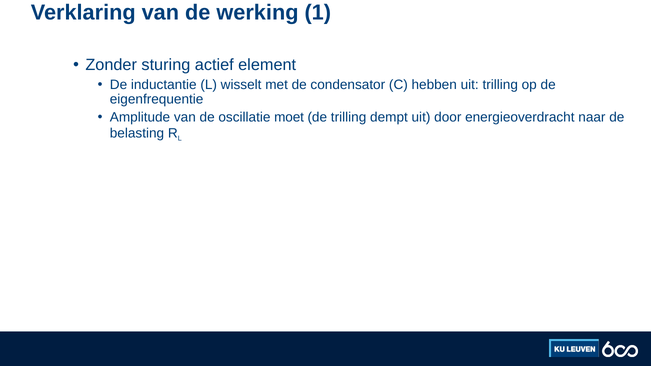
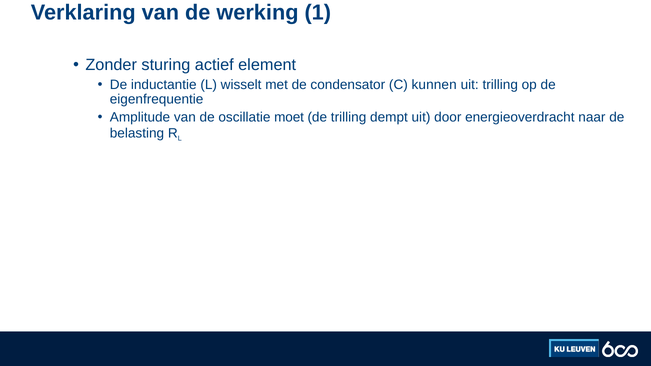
hebben: hebben -> kunnen (434, 85)
